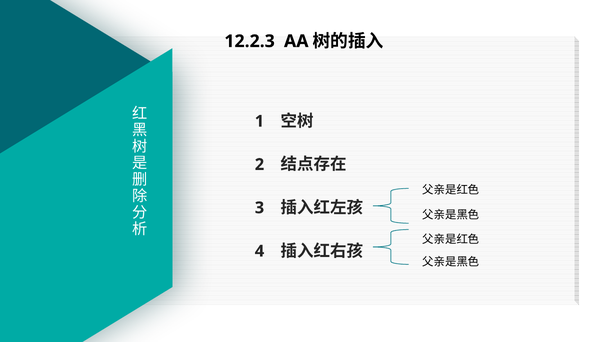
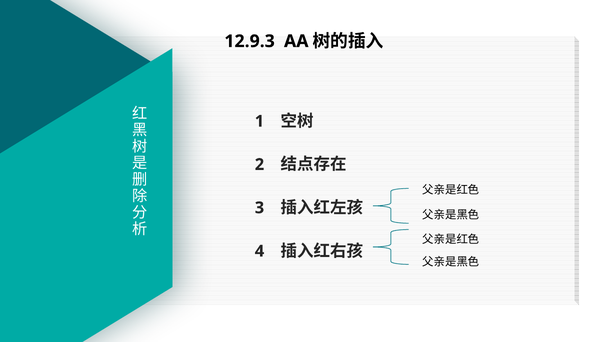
12.2.3: 12.2.3 -> 12.9.3 (250, 41)
